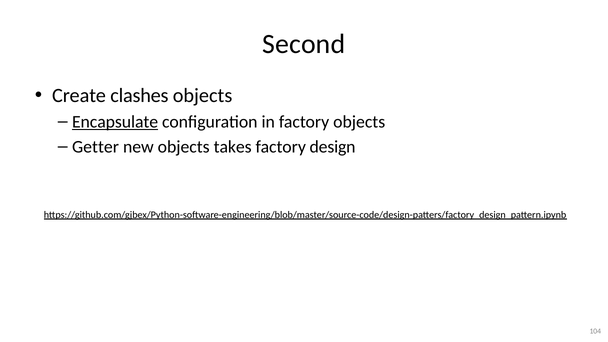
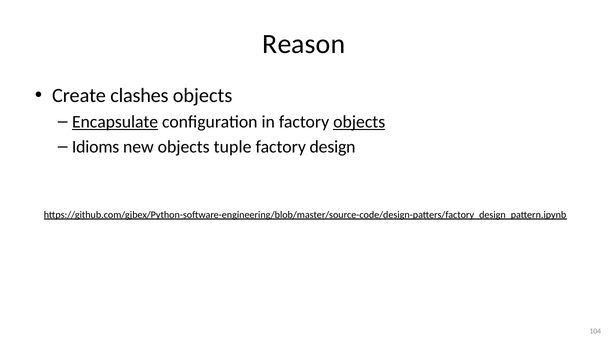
Second: Second -> Reason (304, 44)
objects underline: none -> present (359, 122)
Getter: Getter -> Idioms (96, 147)
takes: takes -> tuple (233, 147)
